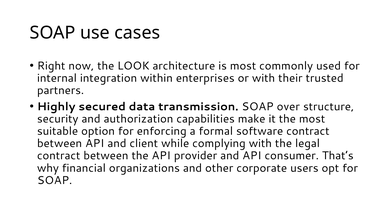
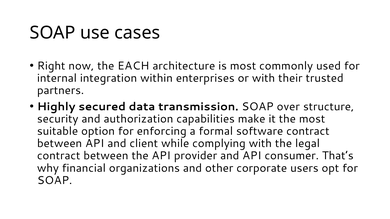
LOOK: LOOK -> EACH (133, 66)
